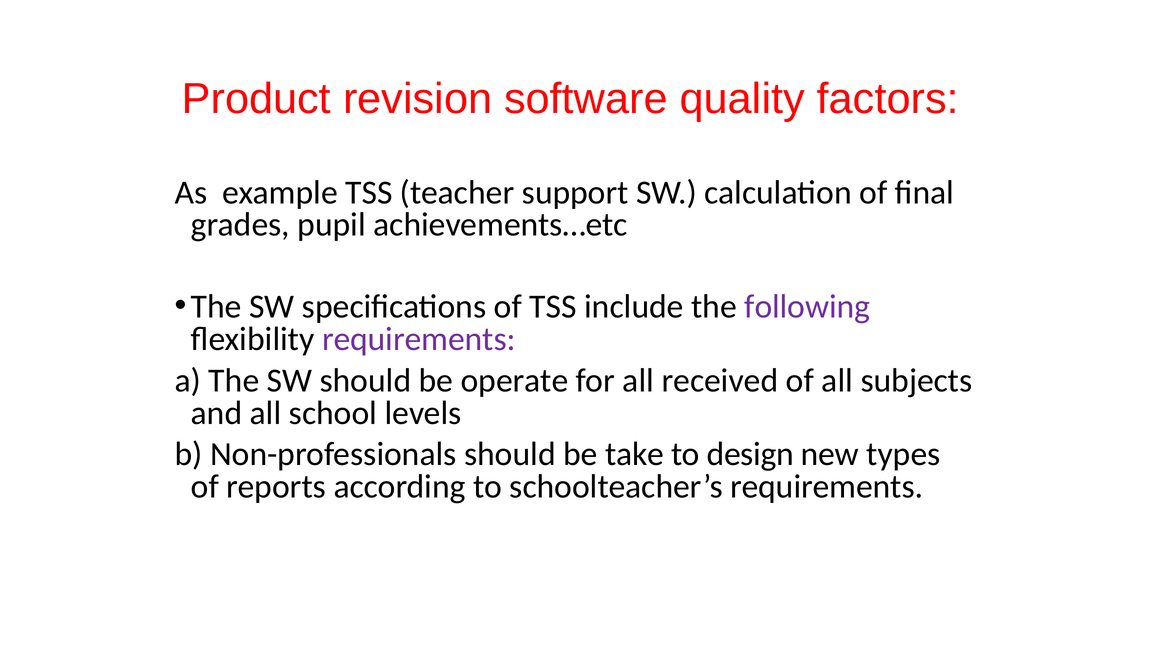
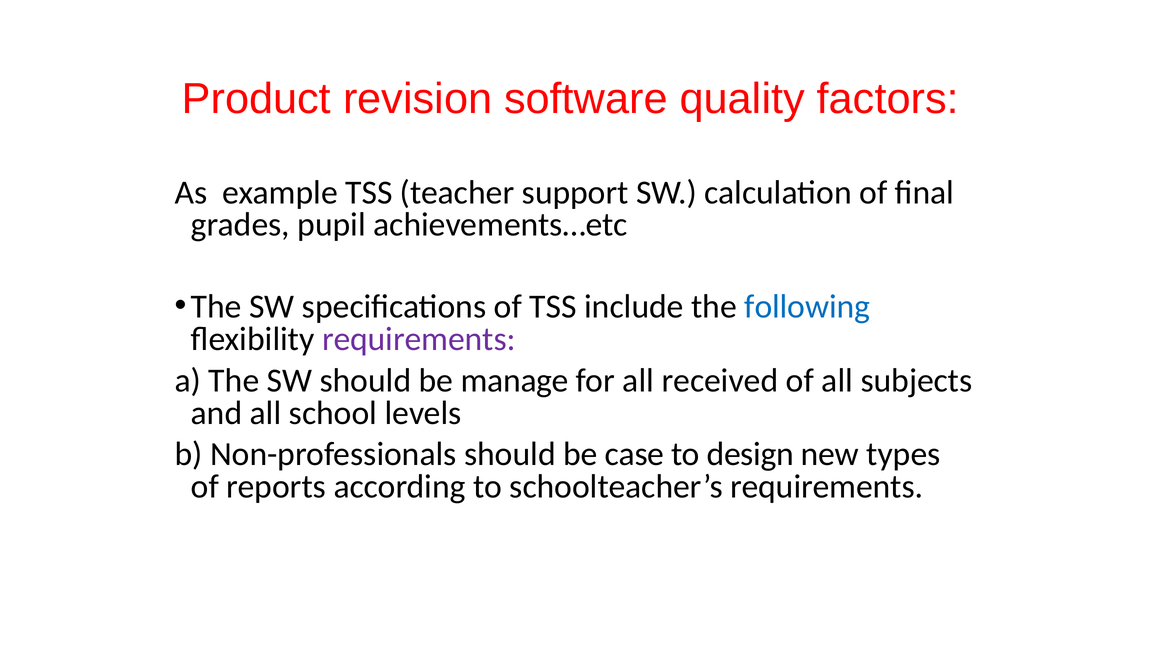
following colour: purple -> blue (807, 307)
operate: operate -> manage (515, 380)
take: take -> case (635, 454)
